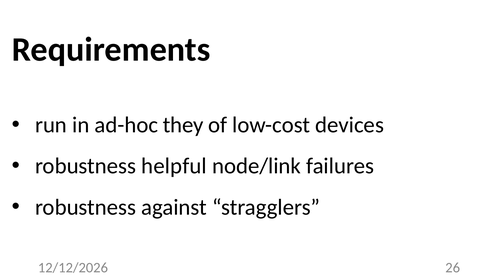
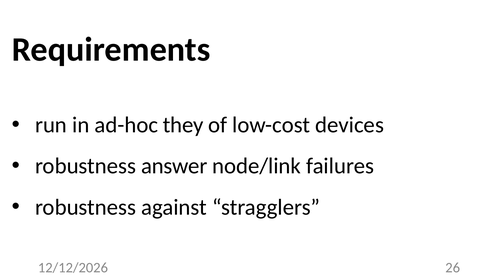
helpful: helpful -> answer (174, 166)
